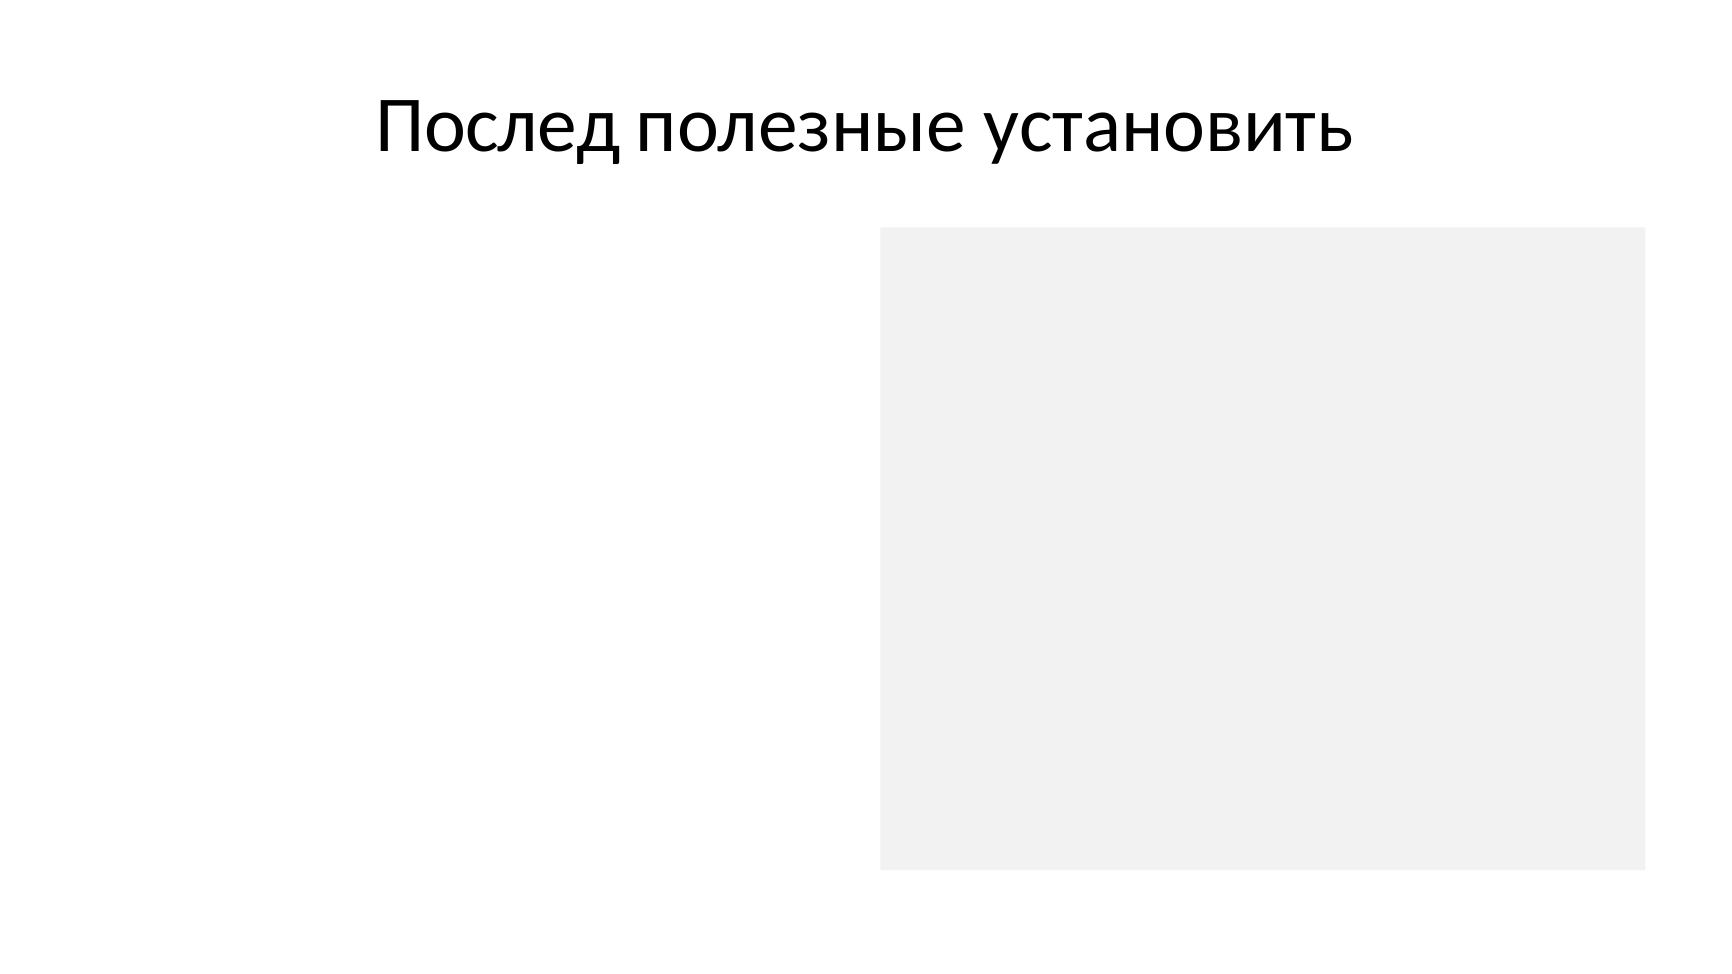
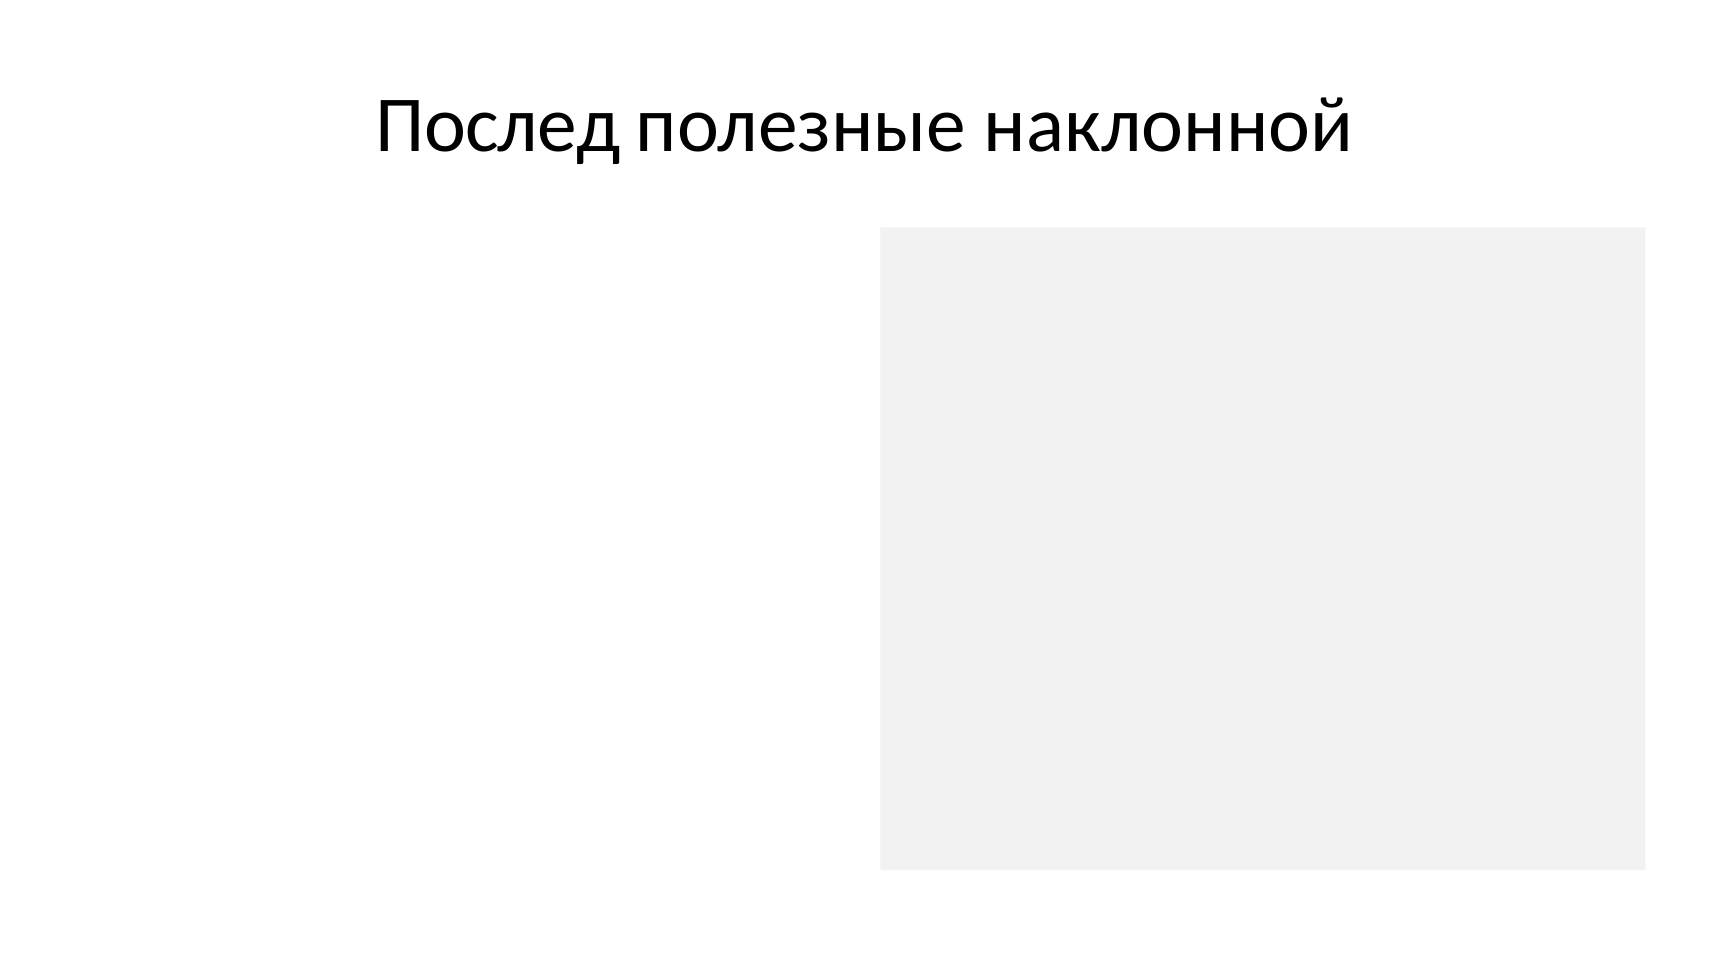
полезные установить: установить -> наклонной (1169, 126)
